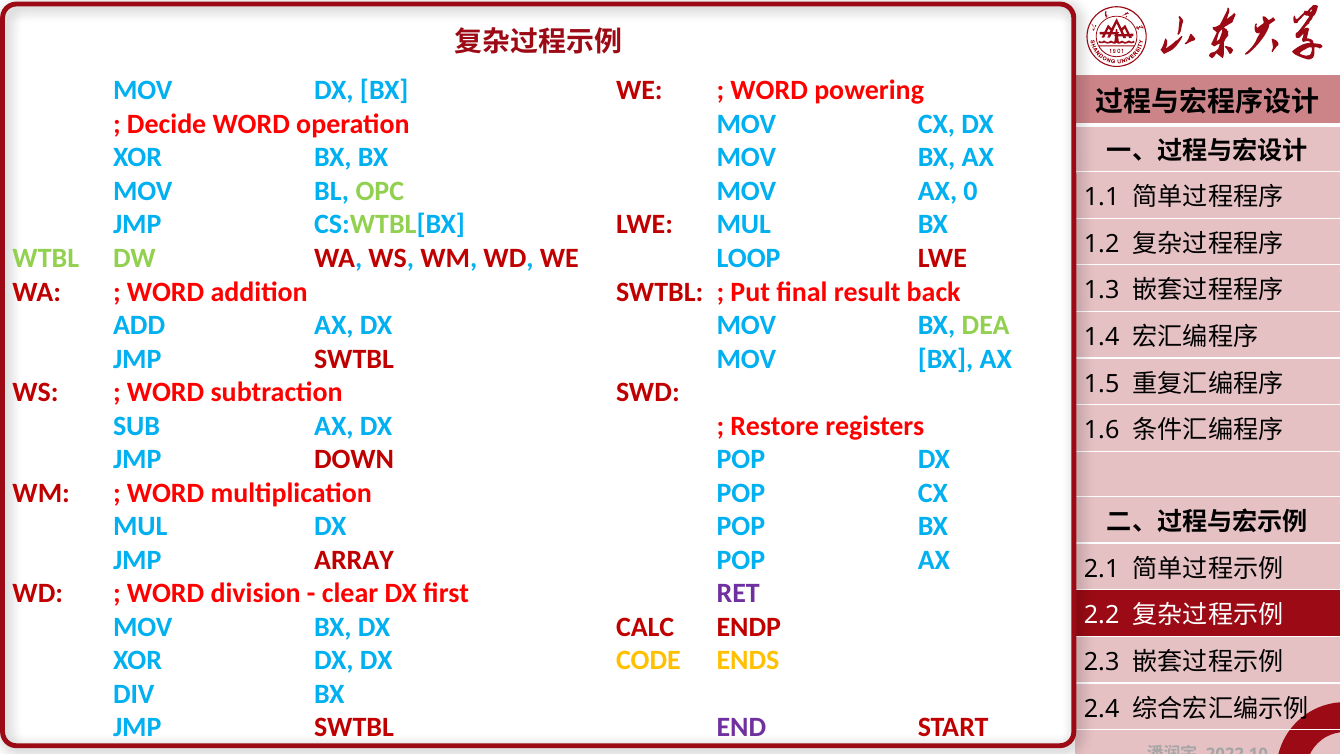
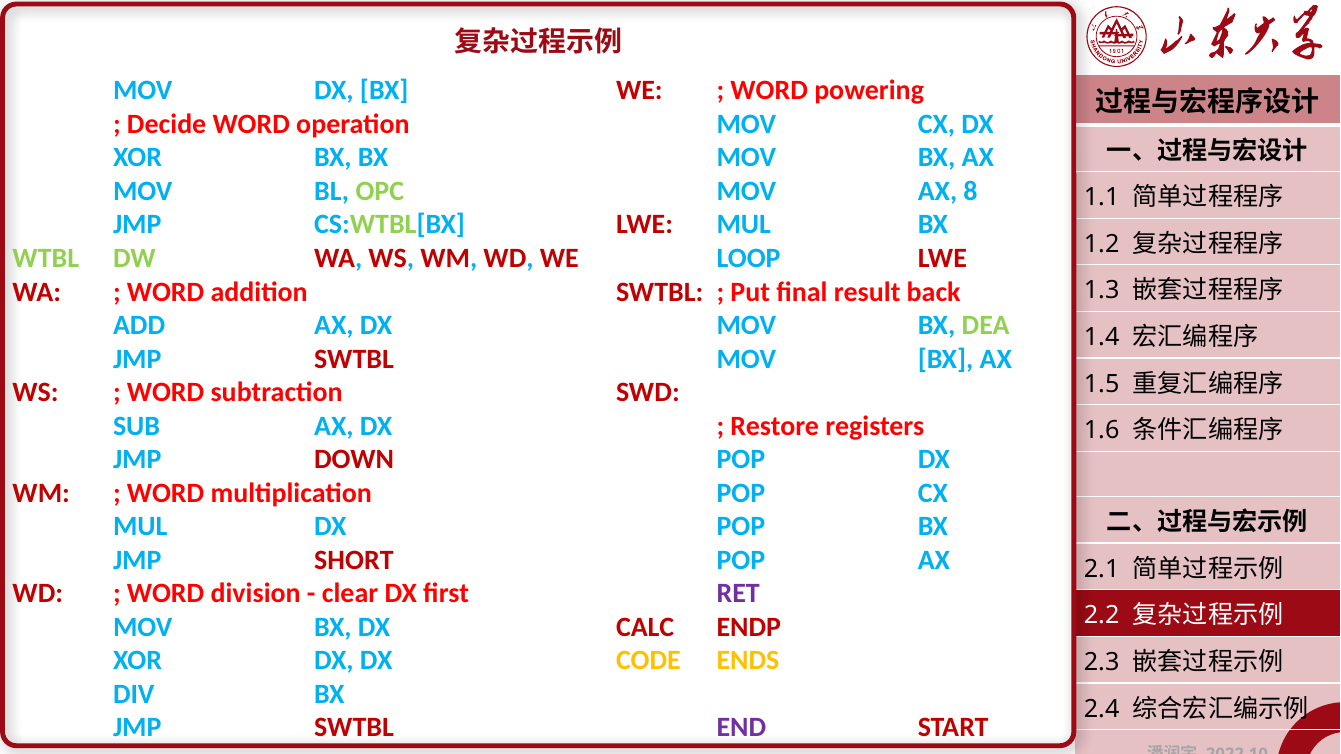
0: 0 -> 8 (971, 191)
ARRAY: ARRAY -> SHORT (354, 560)
